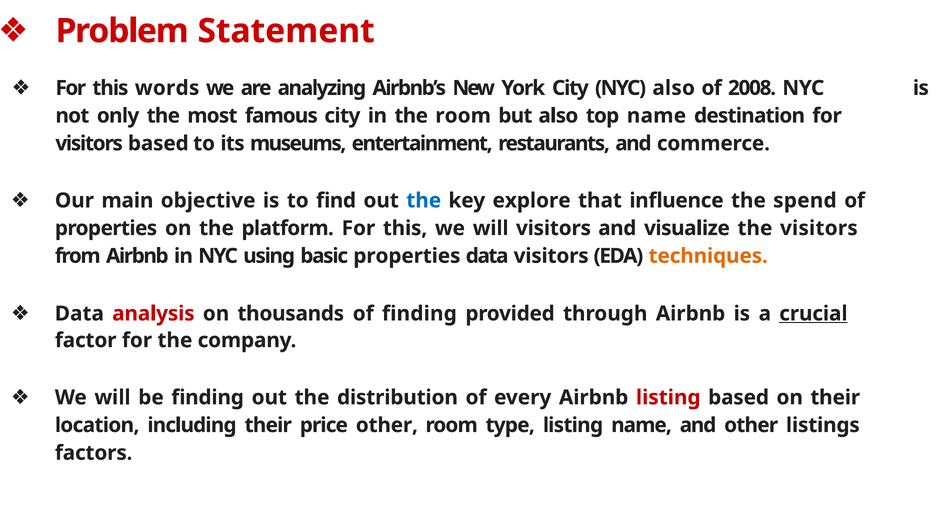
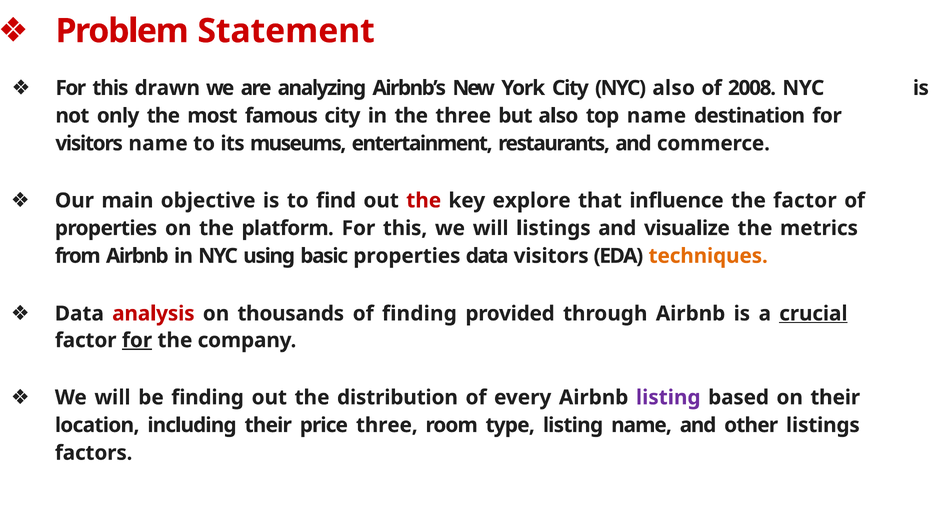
words: words -> drawn (167, 88)
the room: room -> three (463, 116)
visitors based: based -> name (158, 143)
the colour: blue -> red (424, 200)
the spend: spend -> factor (805, 200)
will visitors: visitors -> listings (553, 228)
the visitors: visitors -> metrics (819, 228)
for underline: none -> present (137, 340)
listing colour: red -> purple (668, 397)
price other: other -> three (387, 425)
